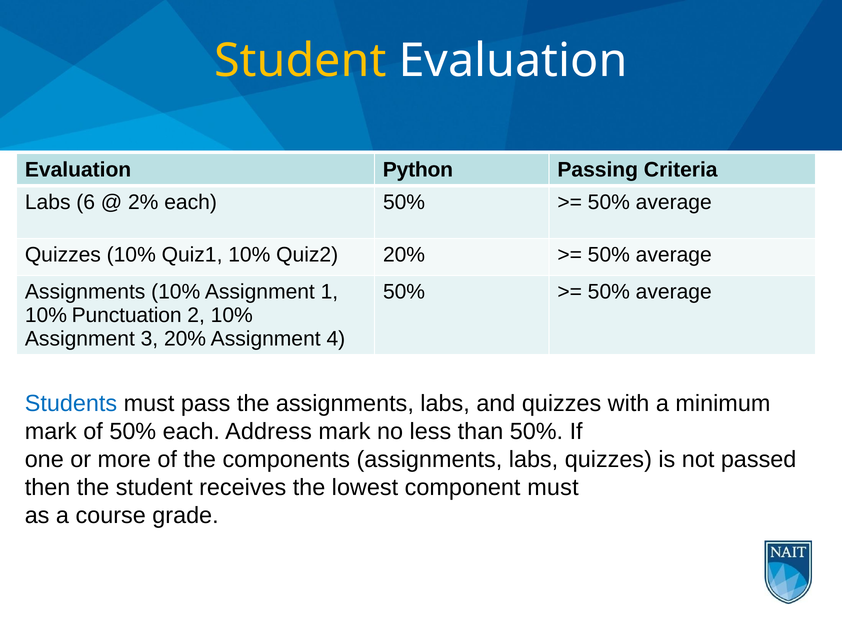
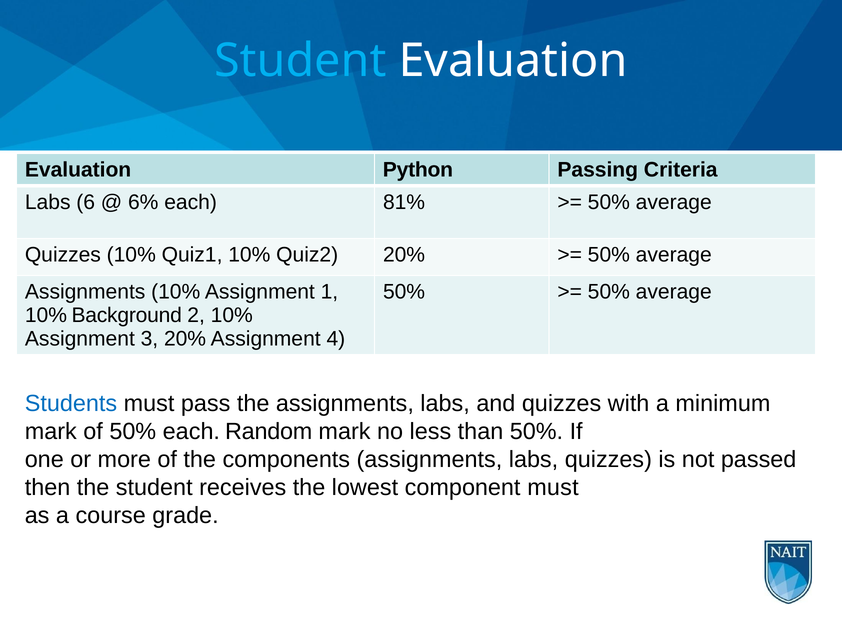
Student colour: yellow -> light blue (300, 61)
2%: 2% -> 6% (143, 202)
each 50%: 50% -> 81% (404, 202)
Punctuation: Punctuation -> Background (127, 315)
Address: Address -> Random (269, 431)
